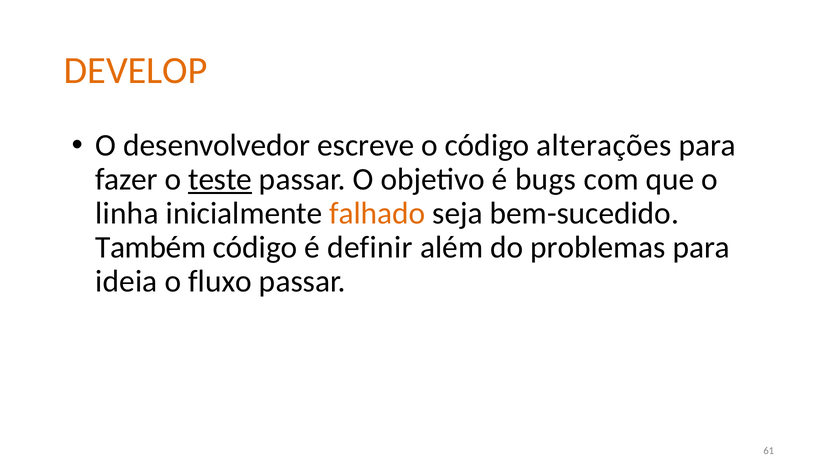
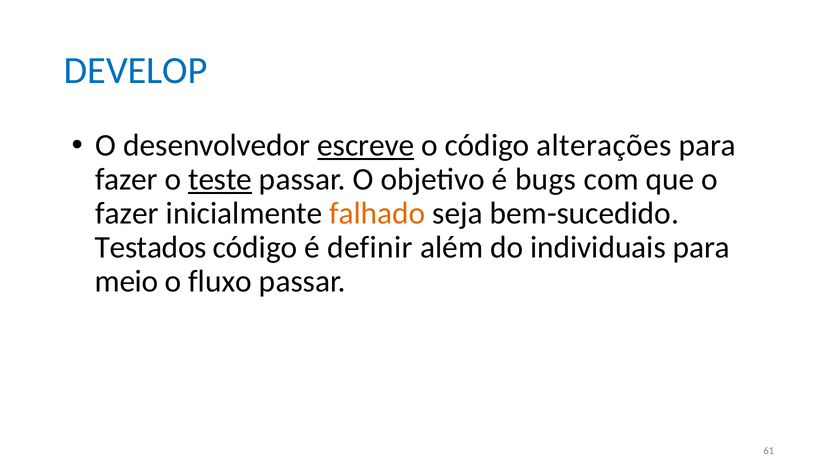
DEVELOP colour: orange -> blue (136, 70)
escreve underline: none -> present (366, 145)
linha: linha -> fazer (127, 213)
Também: Também -> Testados (151, 247)
problemas: problemas -> individuais (598, 247)
ideia: ideia -> meio (127, 281)
